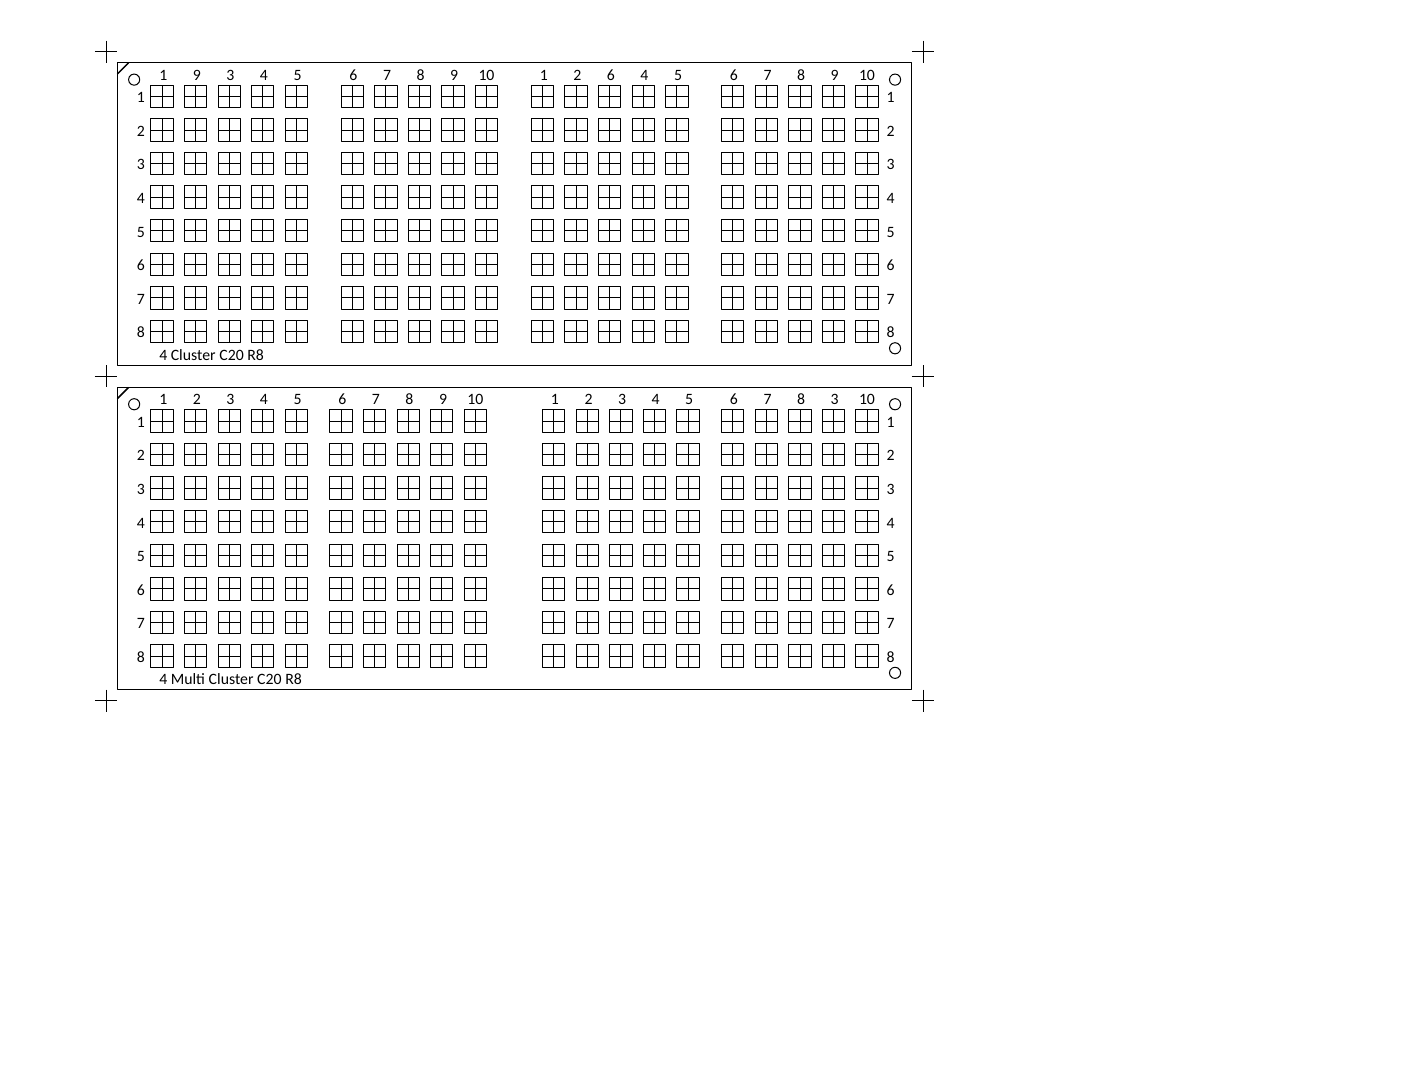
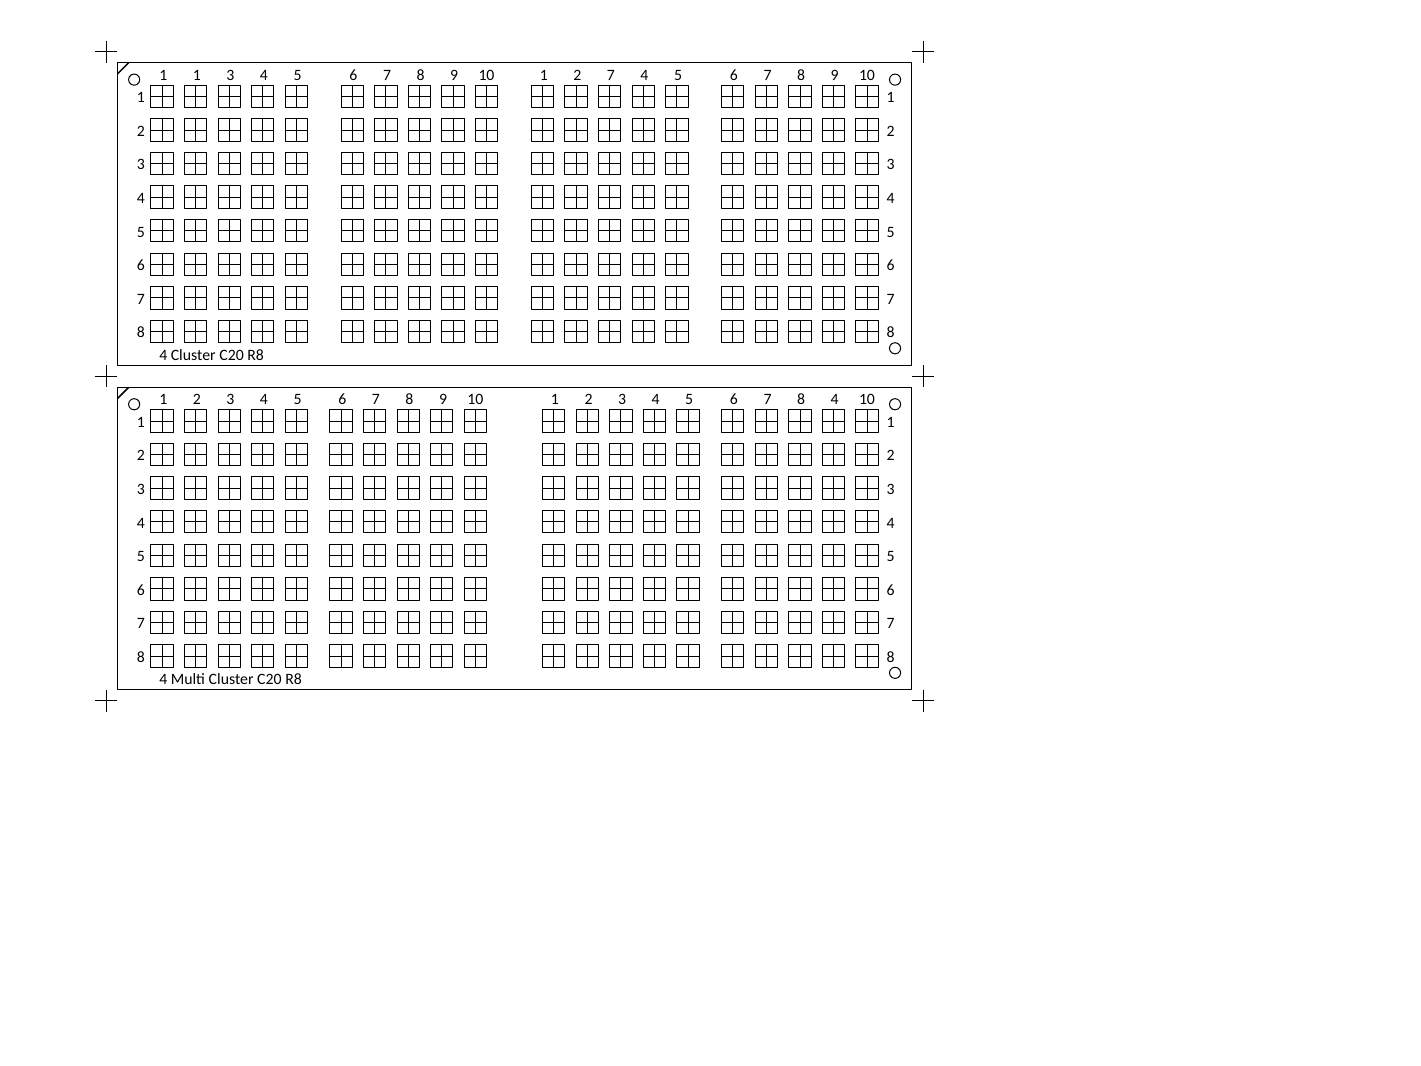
1 9: 9 -> 1 (197, 75)
2 6: 6 -> 7 (611, 75)
8 3: 3 -> 4 (835, 400)
